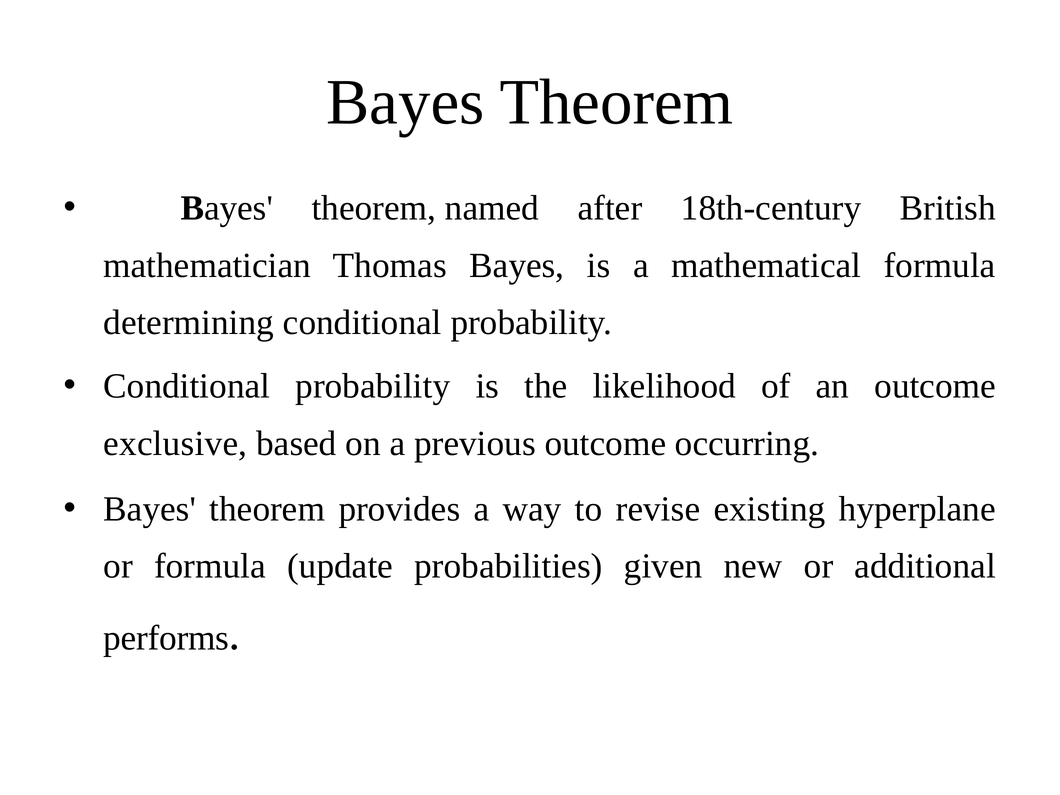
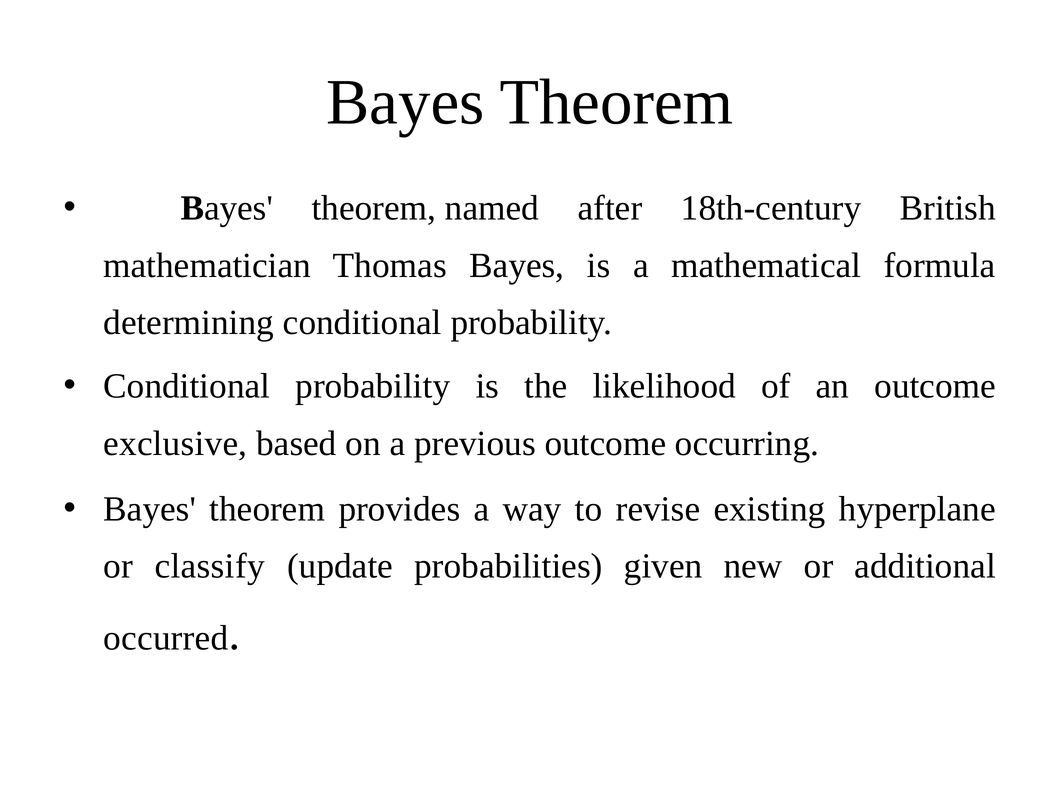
or formula: formula -> classify (210, 566)
performs: performs -> occurred (166, 638)
